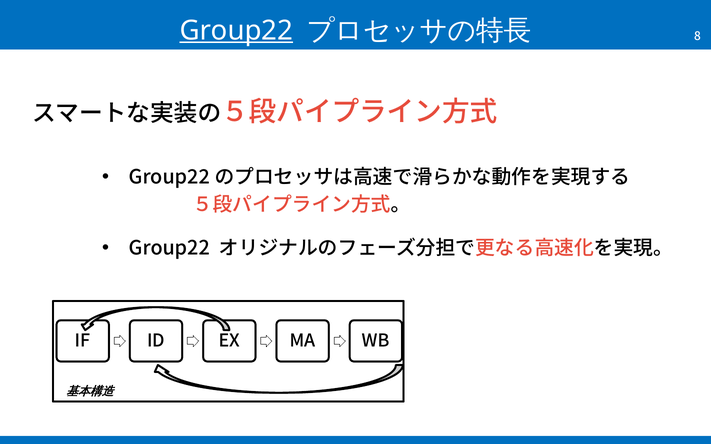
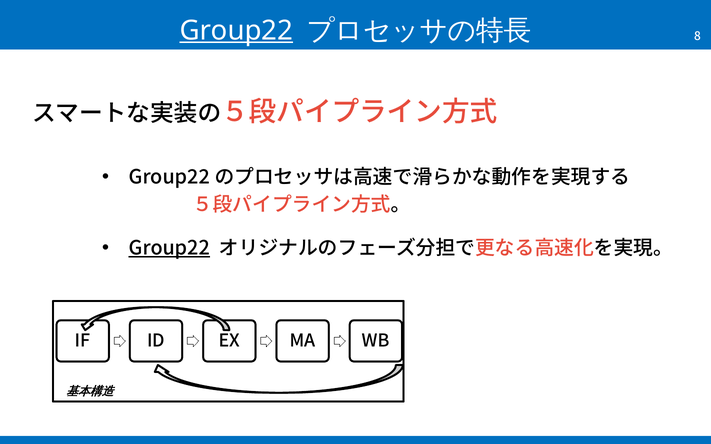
Group22 underline: none -> present (169, 248)
